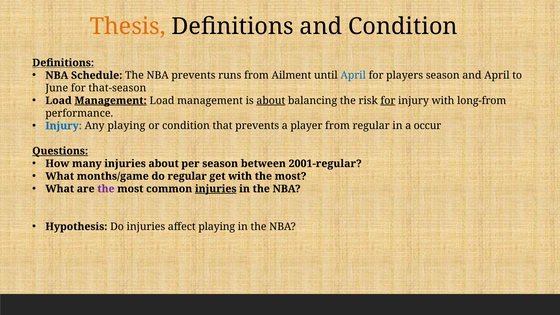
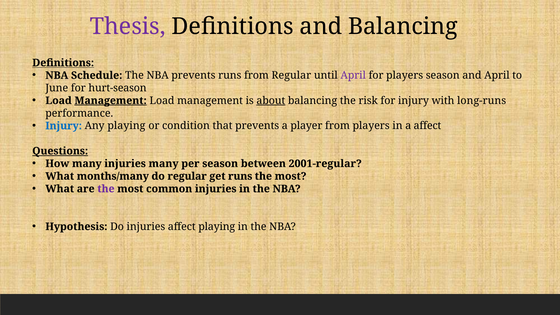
Thesis colour: orange -> purple (128, 26)
and Condition: Condition -> Balancing (403, 26)
from Ailment: Ailment -> Regular (291, 75)
April colour: blue -> purple (353, 75)
that-season: that-season -> hurt-season (117, 88)
for underline: present -> none (388, 101)
long-from: long-from -> long-runs (482, 101)
from regular: regular -> players (371, 126)
a occur: occur -> affect (427, 126)
injuries about: about -> many (164, 164)
months/game: months/game -> months/many (113, 176)
get with: with -> runs (240, 176)
injuries underline: present -> none (216, 189)
